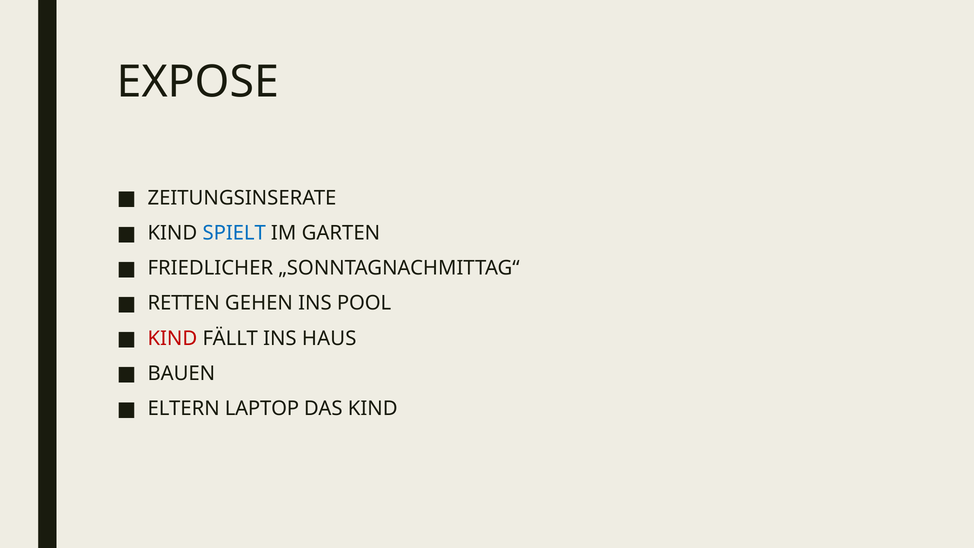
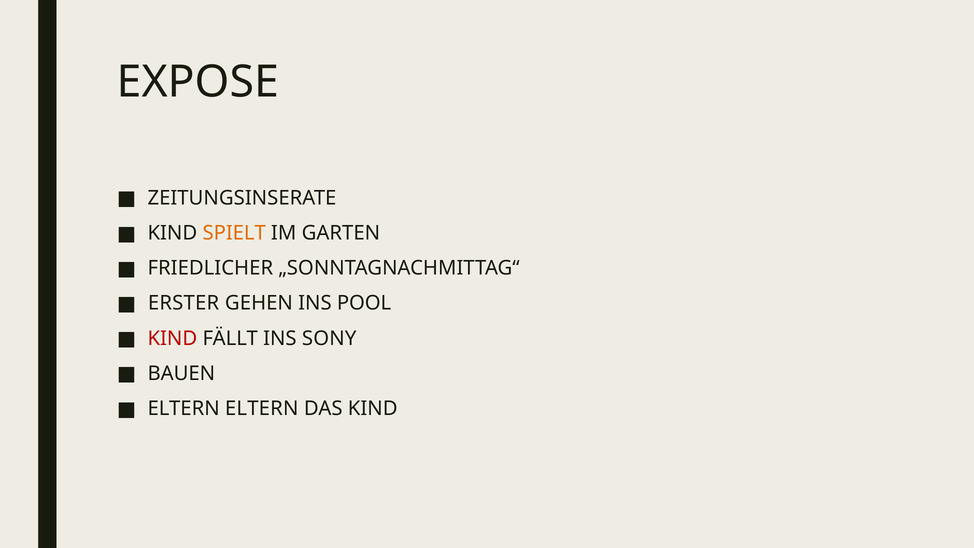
SPIELT colour: blue -> orange (234, 233)
RETTEN: RETTEN -> ERSTER (184, 303)
HAUS: HAUS -> SONY (329, 338)
ELTERN LAPTOP: LAPTOP -> ELTERN (262, 408)
